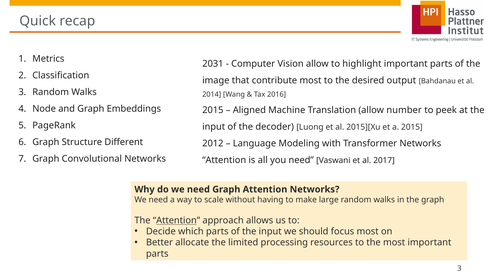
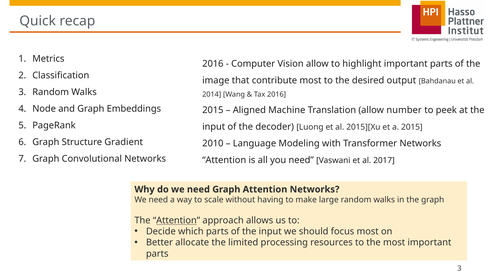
2031: 2031 -> 2016 (213, 64)
Different: Different -> Gradient (124, 142)
2012: 2012 -> 2010 (213, 143)
